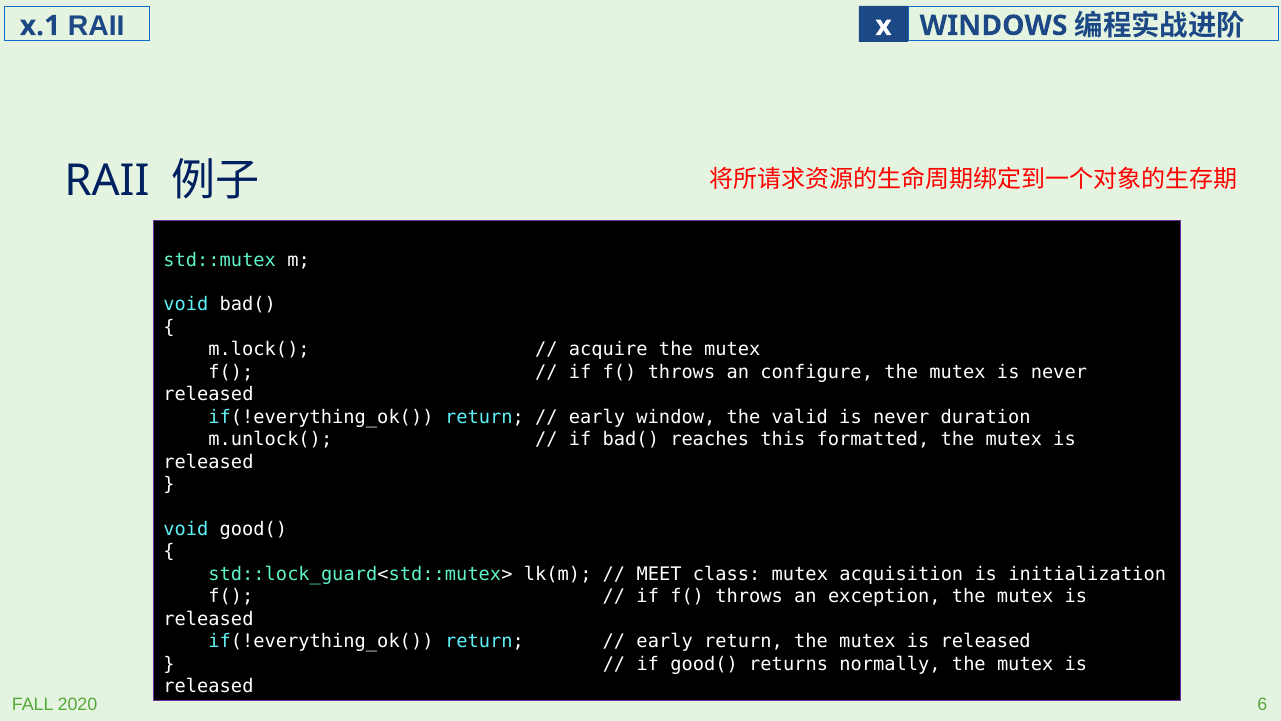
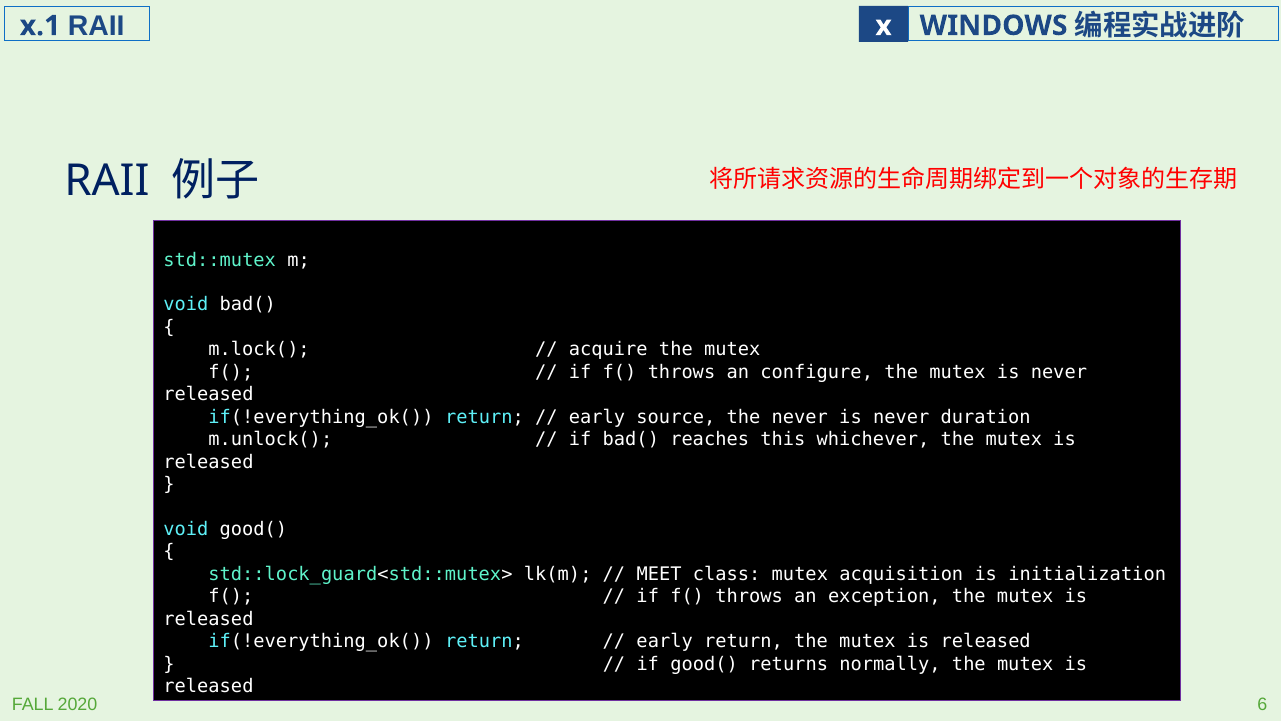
window: window -> source (676, 417)
the valid: valid -> never (800, 417)
formatted: formatted -> whichever (873, 439)
